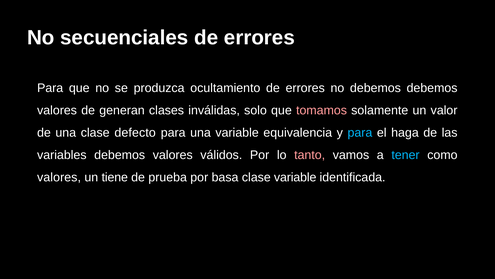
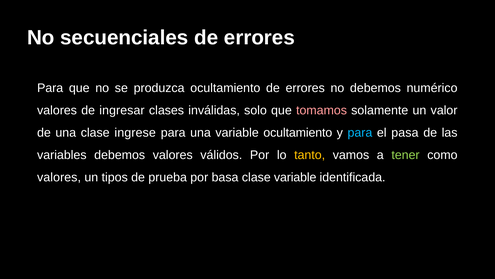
debemos debemos: debemos -> numérico (432, 88)
generan: generan -> ingresar (122, 110)
defecto: defecto -> ingrese (135, 133)
variable equivalencia: equivalencia -> ocultamiento (298, 133)
haga: haga -> pasa (405, 133)
tanto colour: pink -> yellow (310, 155)
tener colour: light blue -> light green (406, 155)
tiene: tiene -> tipos (115, 177)
